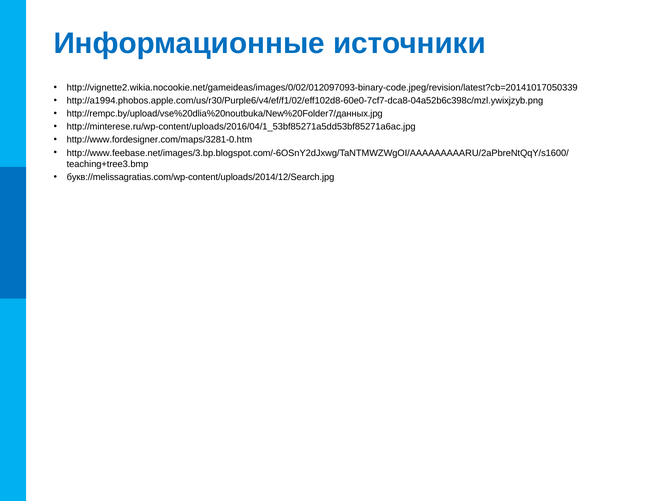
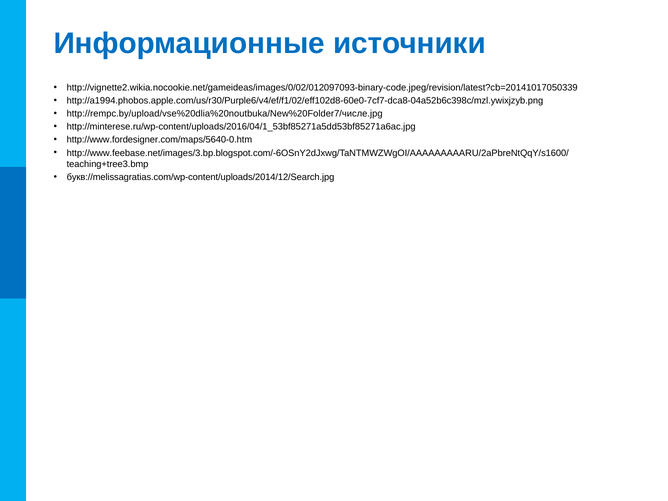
http://rempc.by/upload/vse%20dlia%20noutbuka/New%20Folder7/данных.jpg: http://rempc.by/upload/vse%20dlia%20noutbuka/New%20Folder7/данных.jpg -> http://rempc.by/upload/vse%20dlia%20noutbuka/New%20Folder7/числе.jpg (225, 114)
http://www.fordesigner.com/maps/3281-0.htm: http://www.fordesigner.com/maps/3281-0.htm -> http://www.fordesigner.com/maps/5640-0.htm (159, 140)
